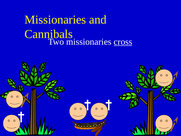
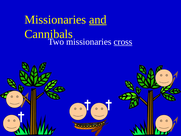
and underline: none -> present (98, 20)
